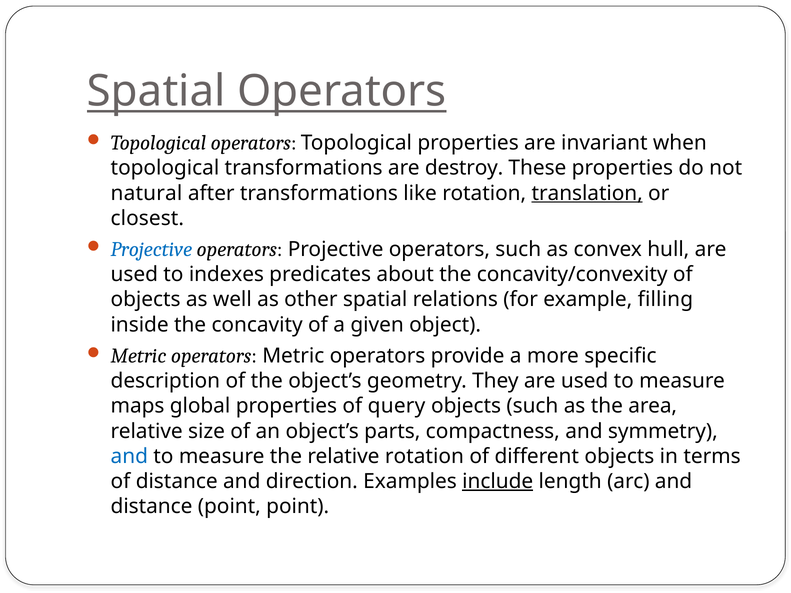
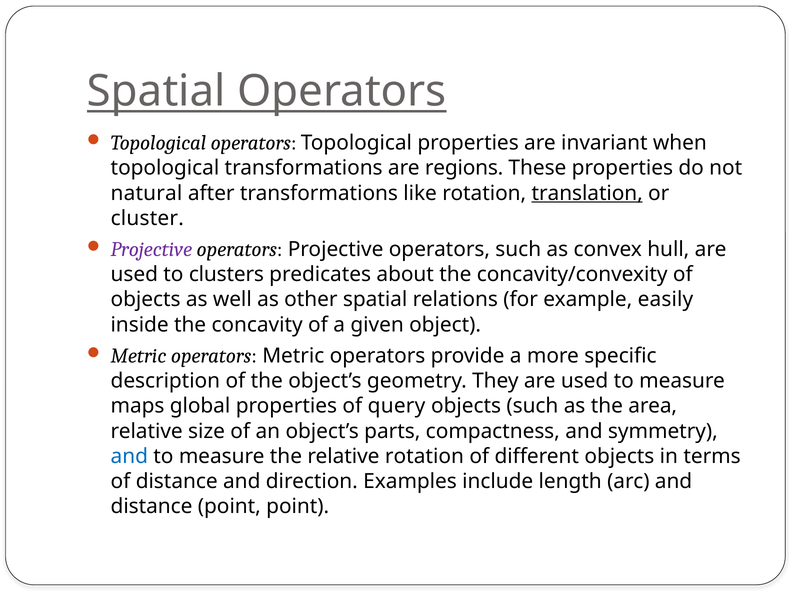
destroy: destroy -> regions (464, 168)
closest: closest -> cluster (147, 218)
Projective colour: blue -> purple (151, 250)
indexes: indexes -> clusters (226, 275)
filling: filling -> easily (665, 300)
include underline: present -> none (498, 481)
